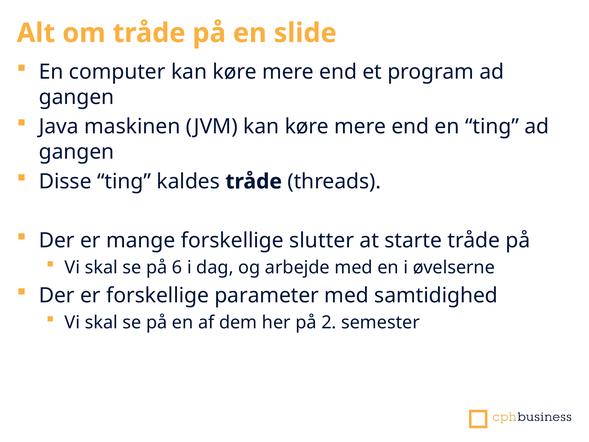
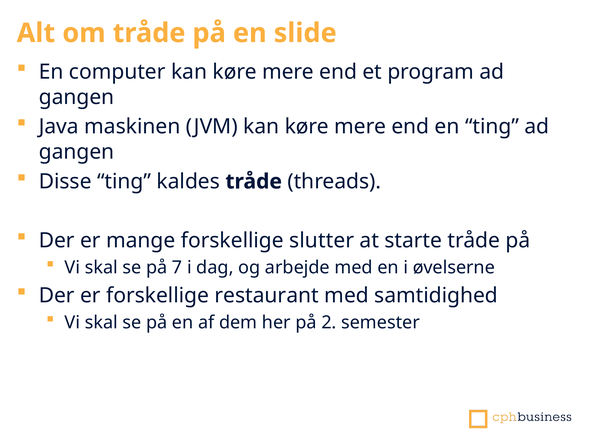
6: 6 -> 7 (177, 267)
parameter: parameter -> restaurant (267, 295)
